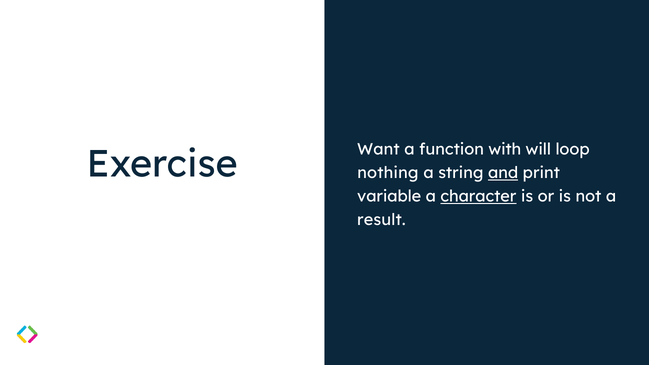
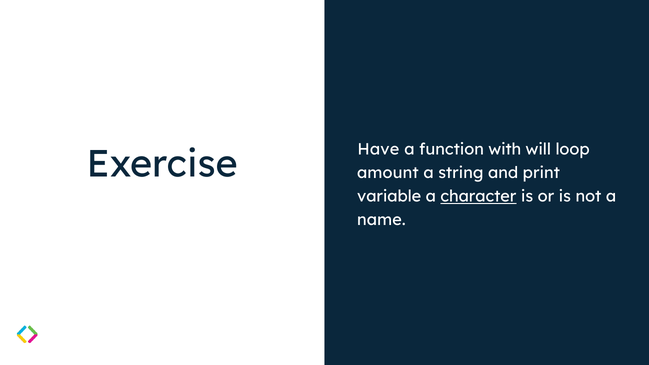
Want: Want -> Have (378, 150)
nothing: nothing -> amount (388, 173)
and underline: present -> none (503, 173)
result: result -> name (381, 220)
